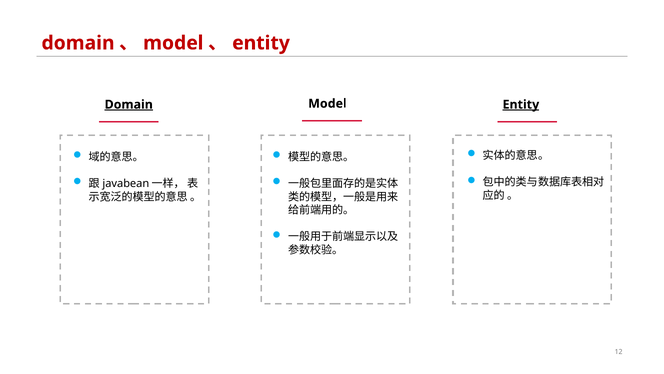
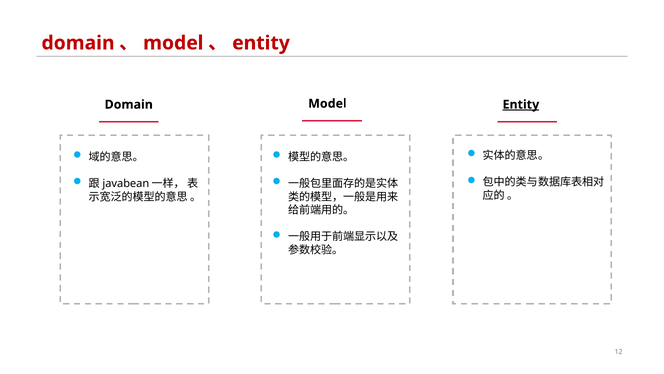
Domain underline: present -> none (129, 104)
